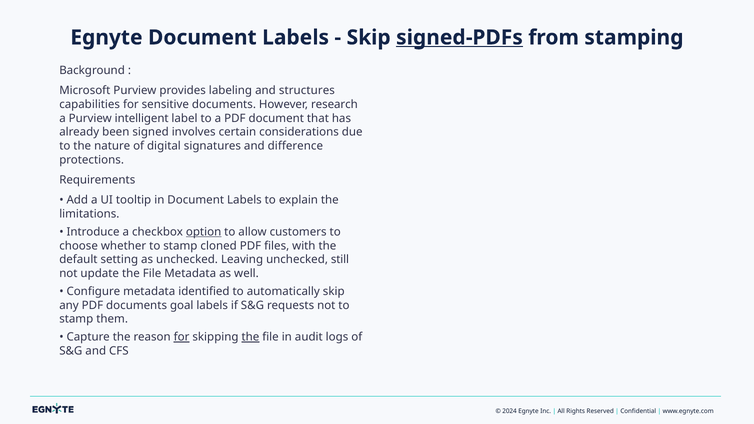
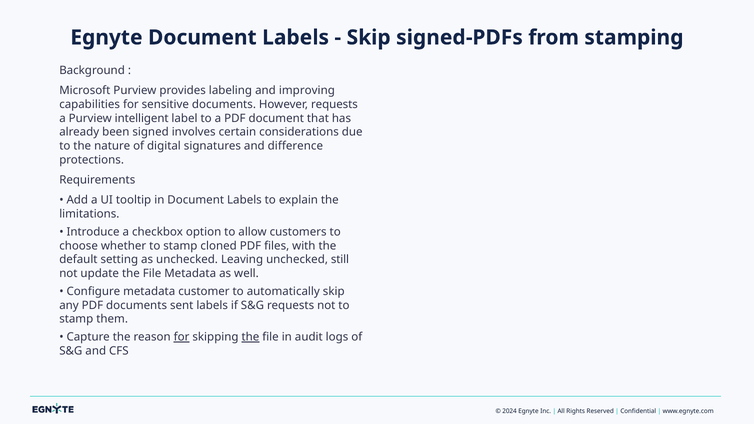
signed-PDFs underline: present -> none (459, 37)
structures: structures -> improving (307, 91)
However research: research -> requests (334, 105)
option underline: present -> none (204, 232)
identified: identified -> customer (204, 292)
goal: goal -> sent (182, 305)
